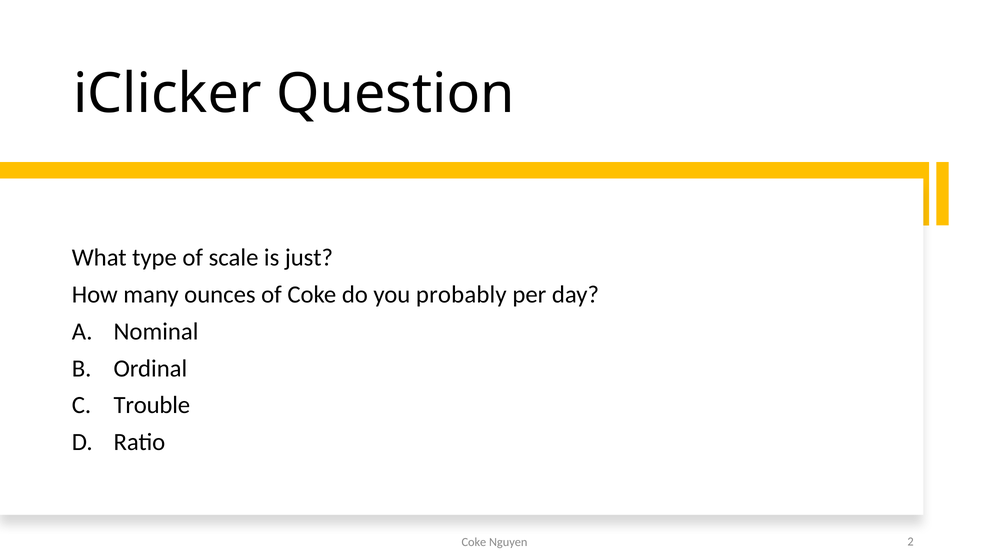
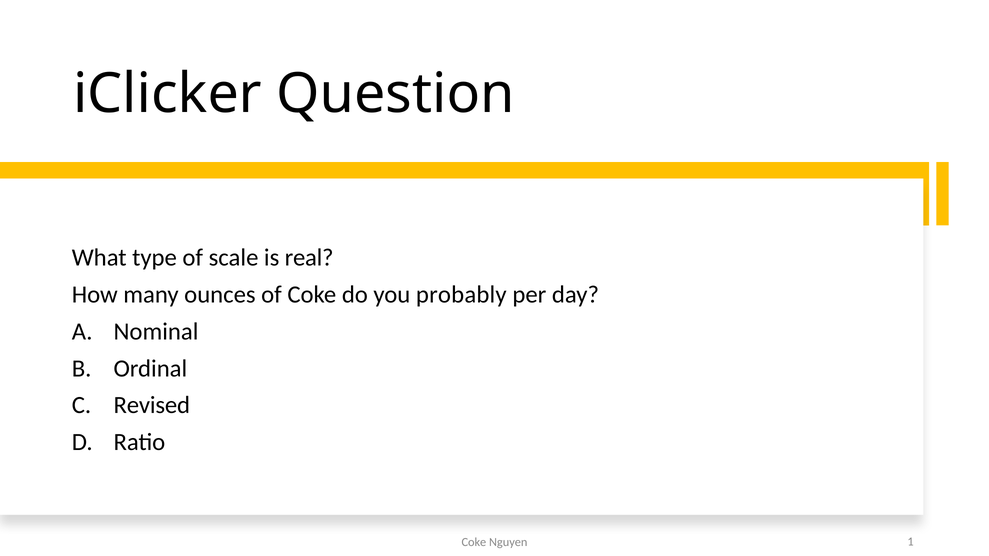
just: just -> real (309, 258)
Trouble: Trouble -> Revised (152, 406)
2: 2 -> 1 (911, 542)
